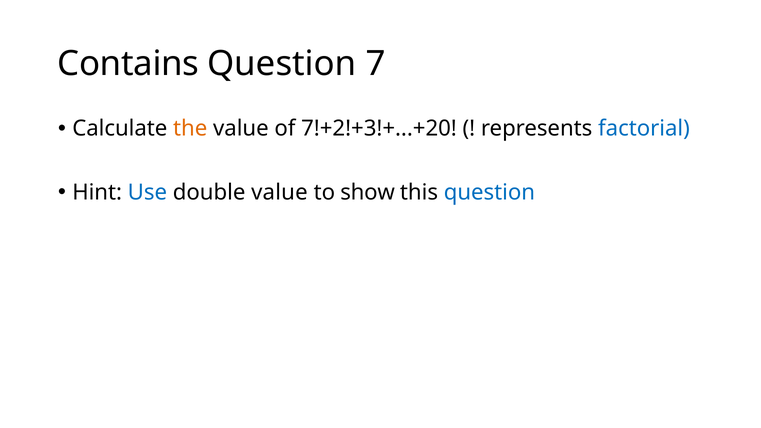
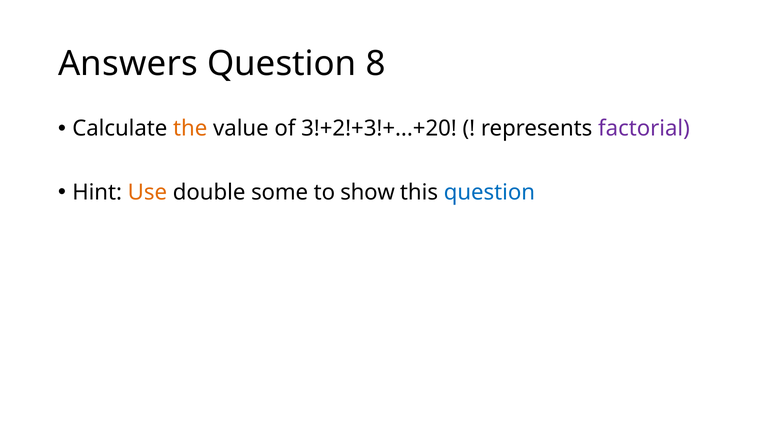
Contains: Contains -> Answers (128, 64)
7: 7 -> 8 (376, 64)
7!+2!+3!+...+20: 7!+2!+3!+...+20 -> 3!+2!+3!+...+20 (379, 129)
factorial colour: blue -> purple (644, 129)
Use colour: blue -> orange (147, 192)
double value: value -> some (280, 192)
